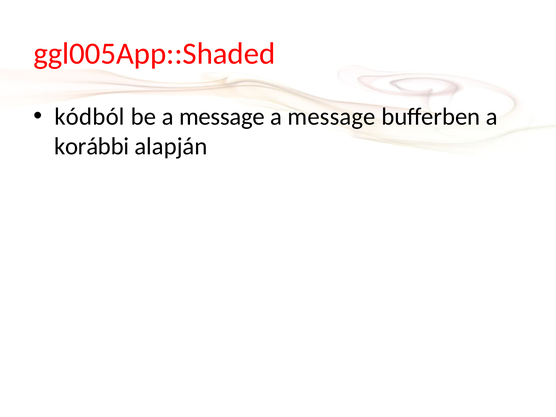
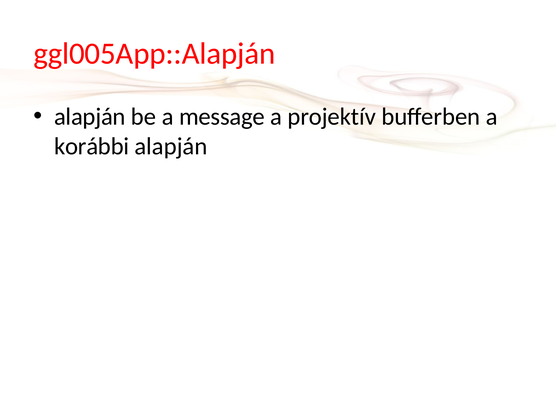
ggl005App::Shaded: ggl005App::Shaded -> ggl005App::Alapján (154, 54)
kódból: kódból -> alapján (90, 117)
message: message -> projektív (332, 117)
